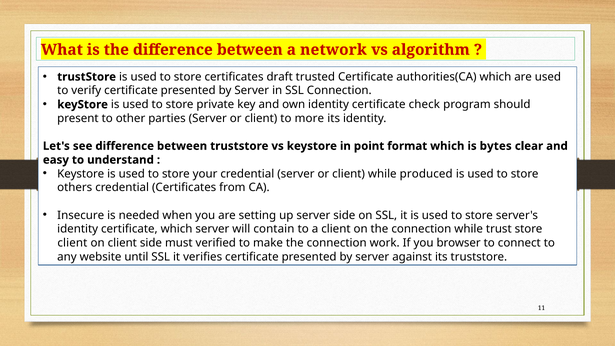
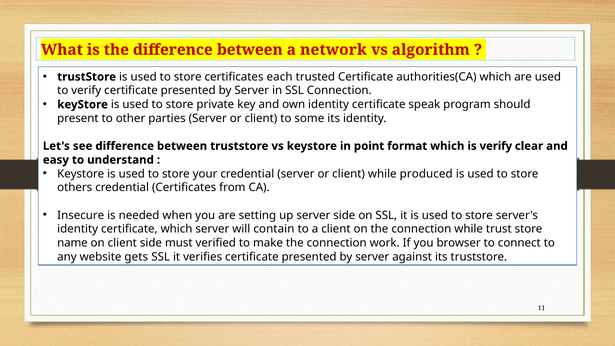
draft: draft -> each (280, 77)
check: check -> speak (424, 104)
more: more -> some (309, 118)
is bytes: bytes -> verify (496, 146)
client: client -> name (72, 243)
until: until -> gets (136, 257)
